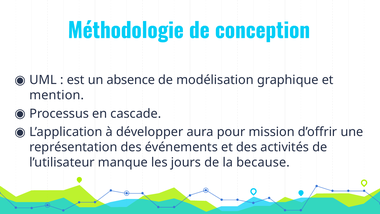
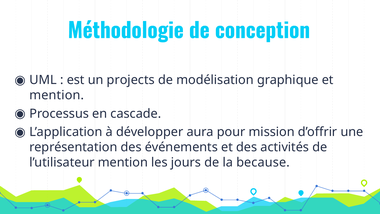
absence: absence -> projects (131, 80)
l’utilisateur manque: manque -> mention (123, 162)
